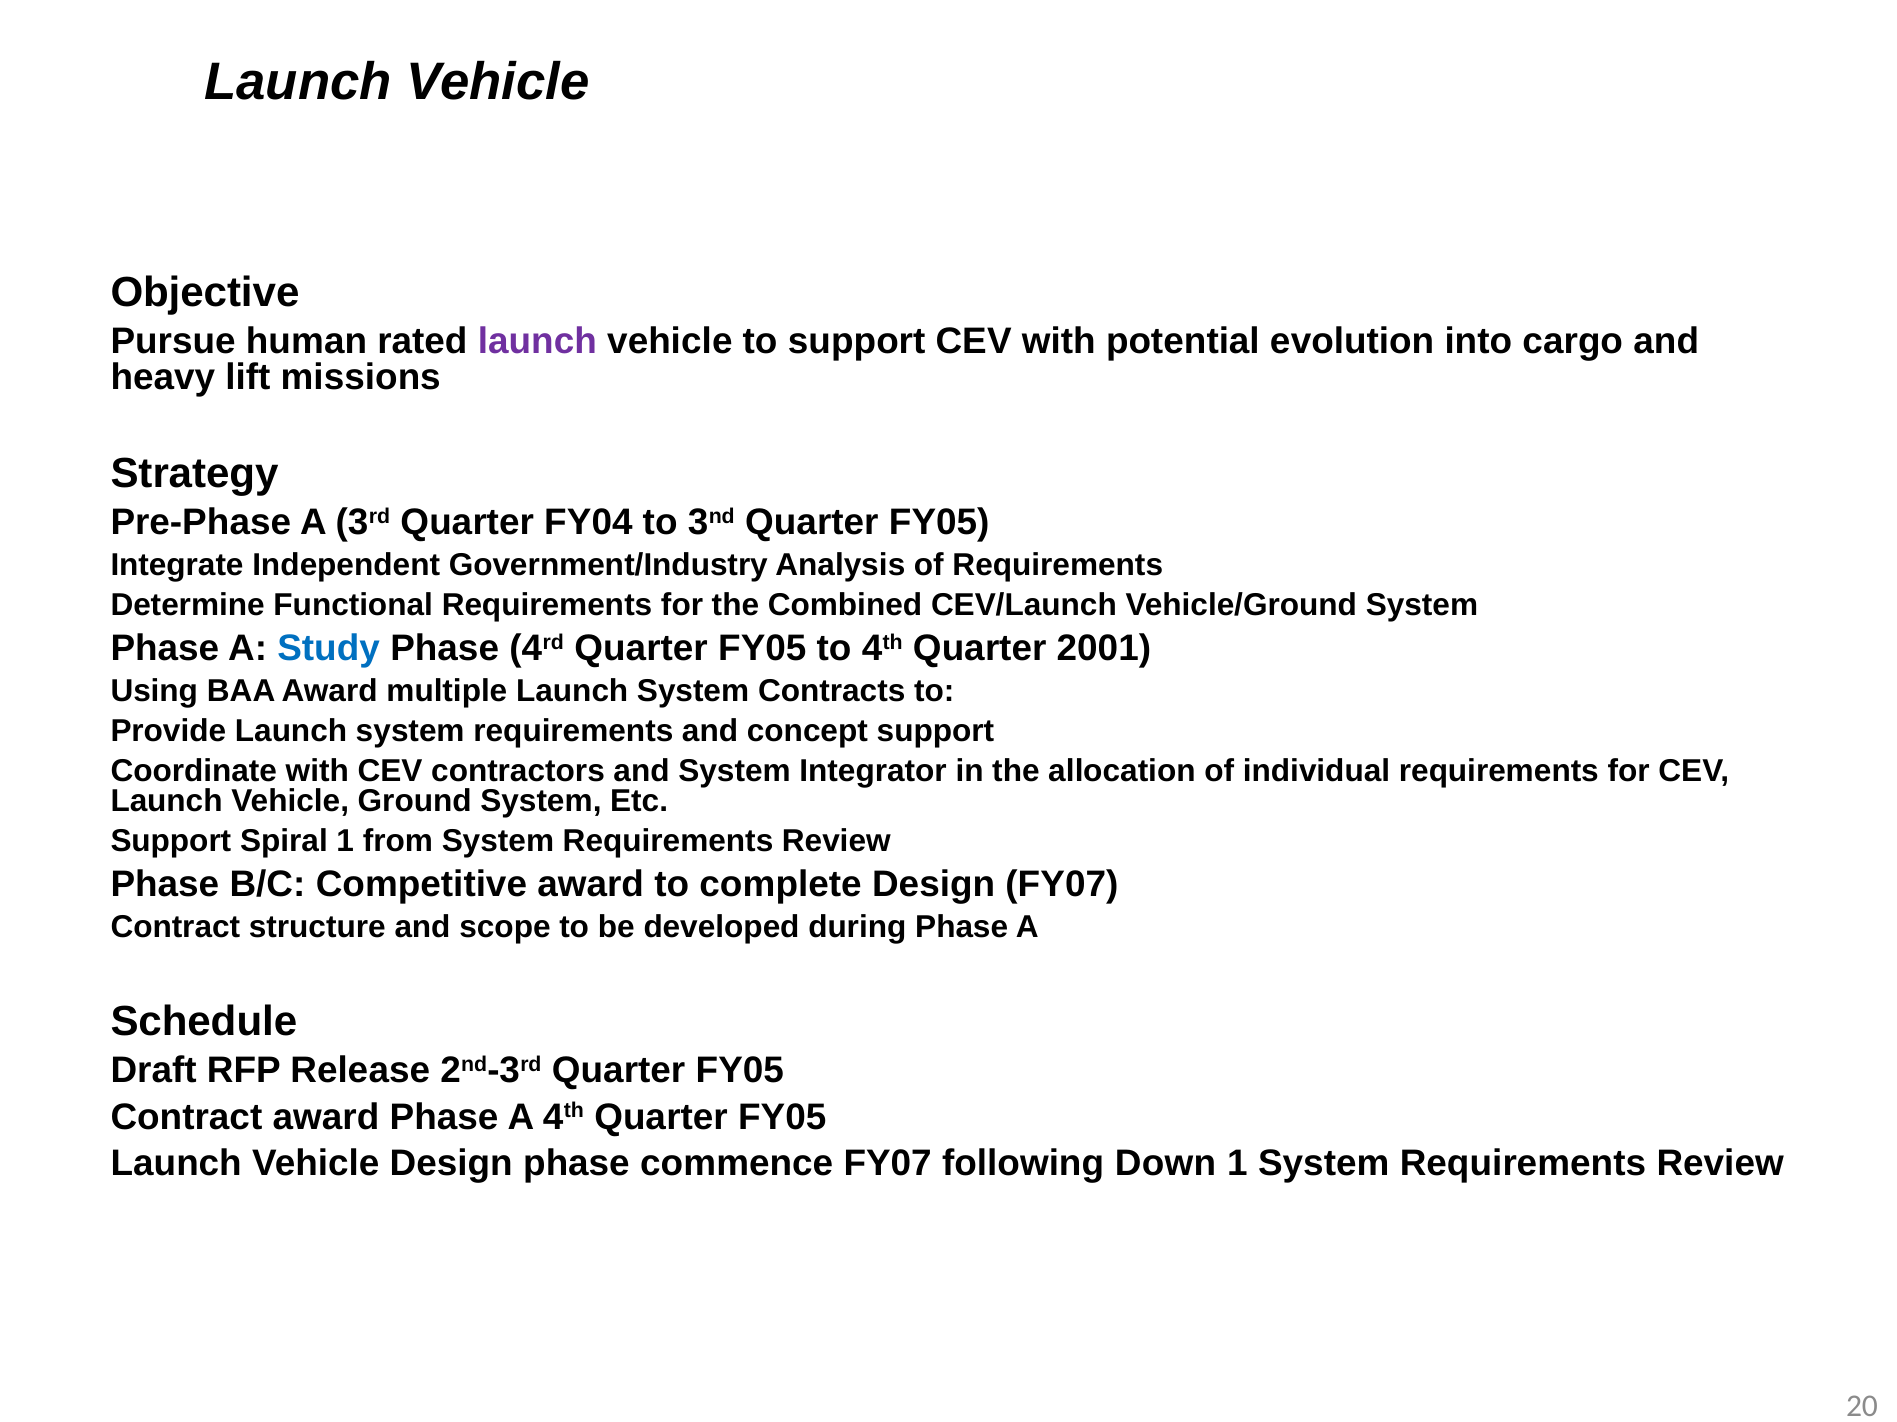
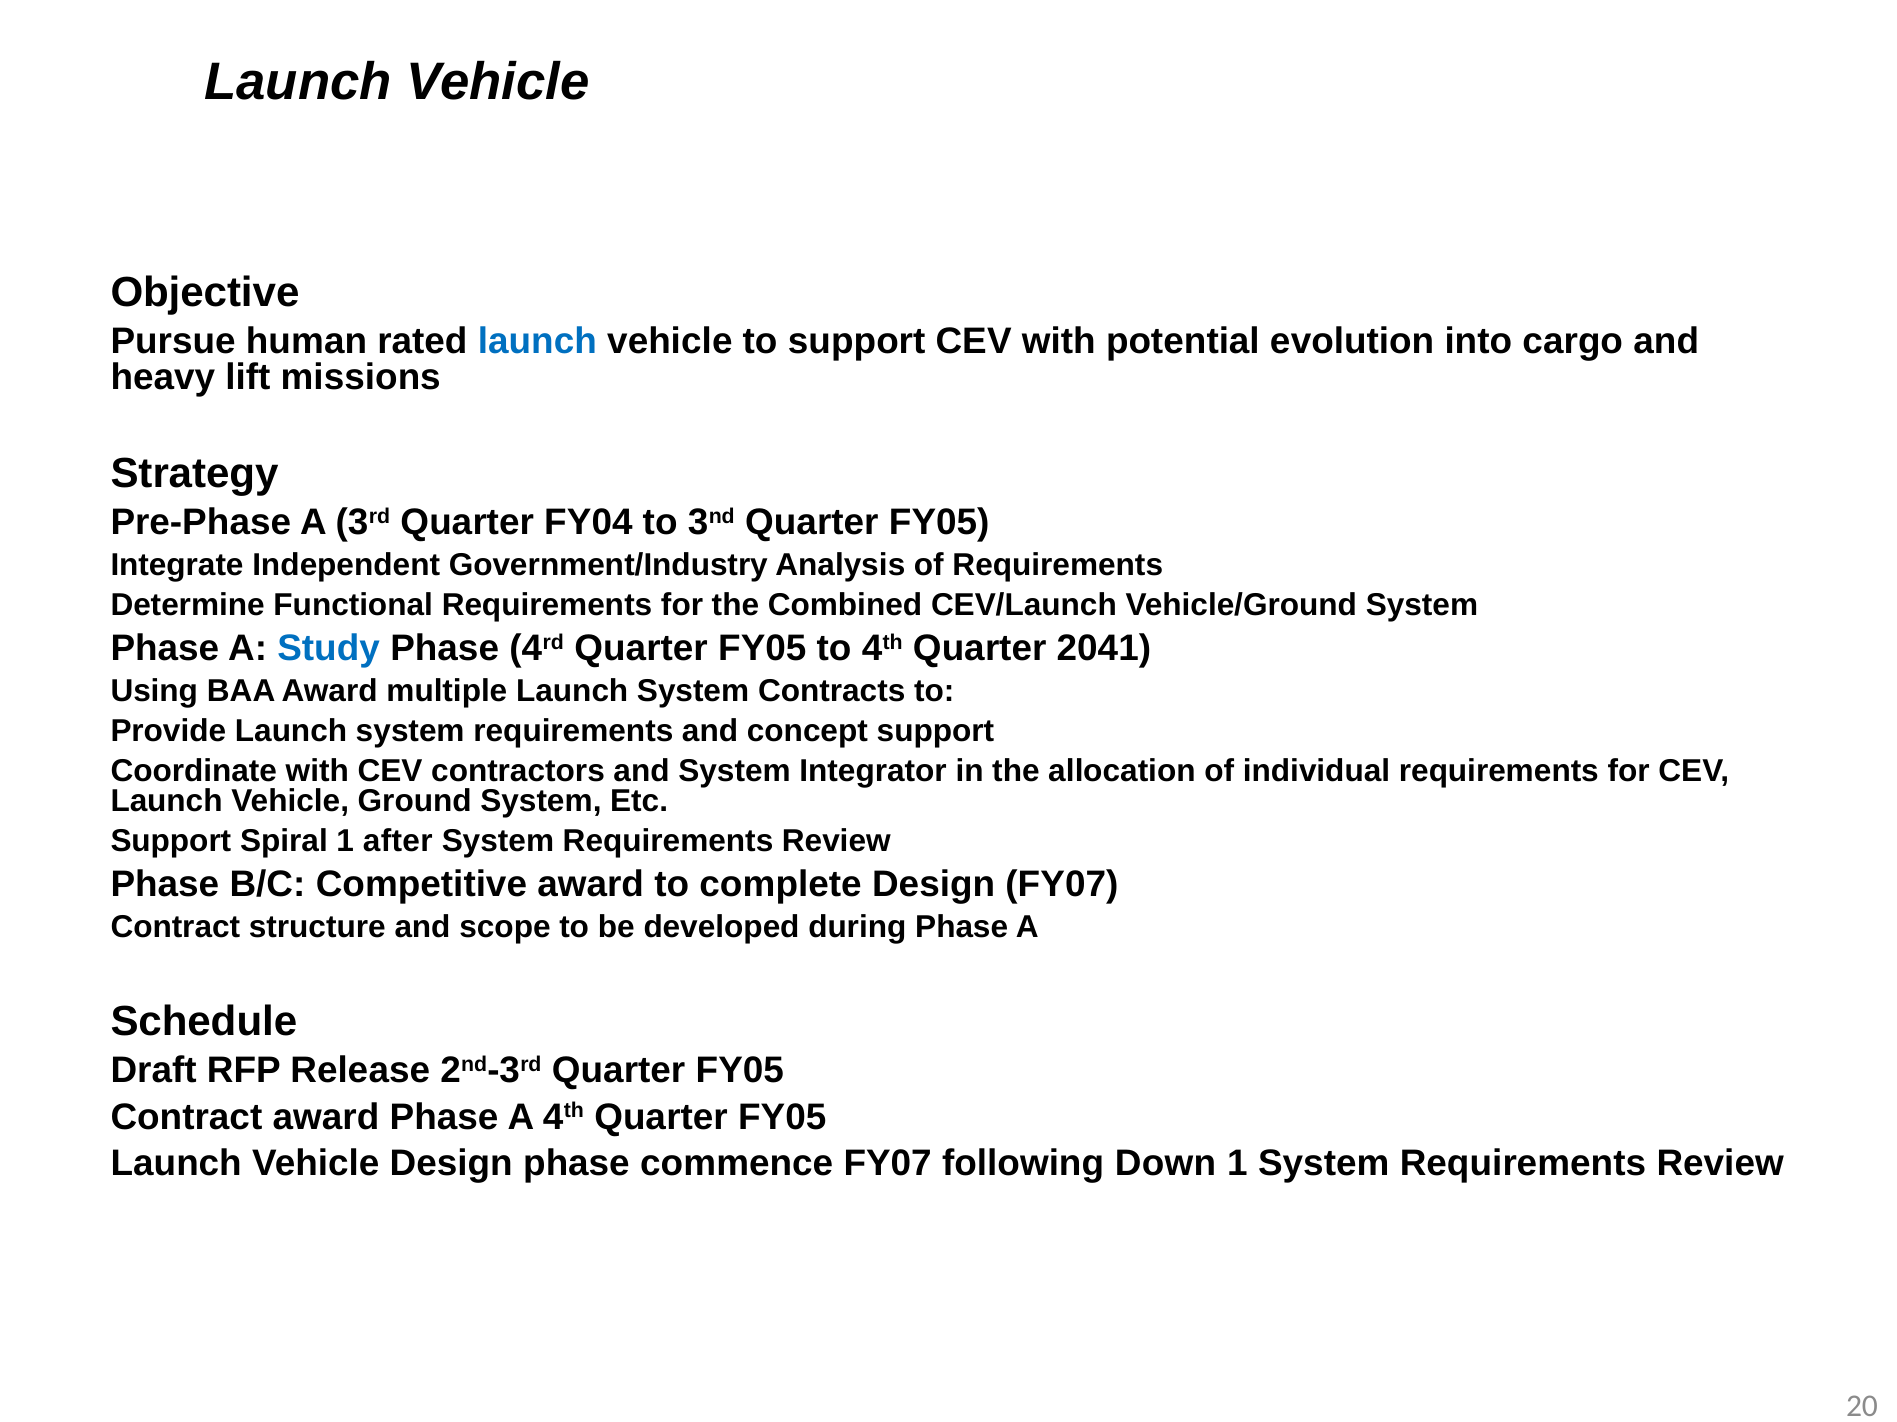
launch colour: purple -> blue (537, 342)
2001: 2001 -> 2041 (1104, 649)
from: from -> after (398, 841)
